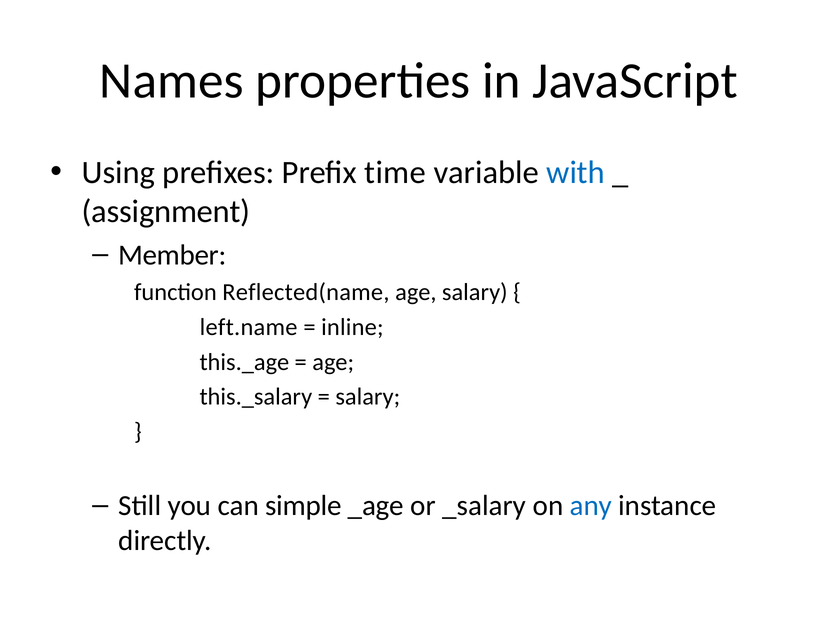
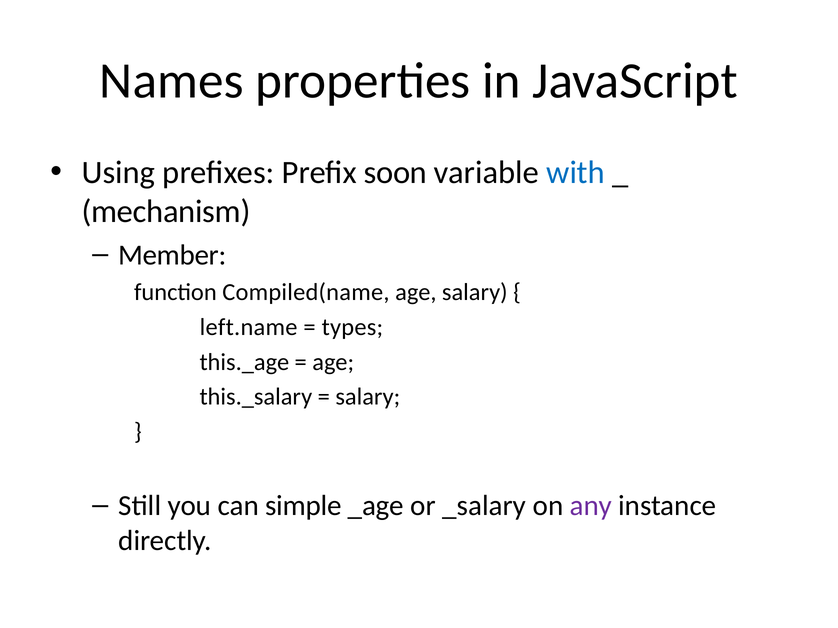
time: time -> soon (395, 173)
assignment: assignment -> mechanism (166, 212)
Reflected(name: Reflected(name -> Compiled(name (306, 292)
inline: inline -> types (352, 327)
any colour: blue -> purple (591, 506)
